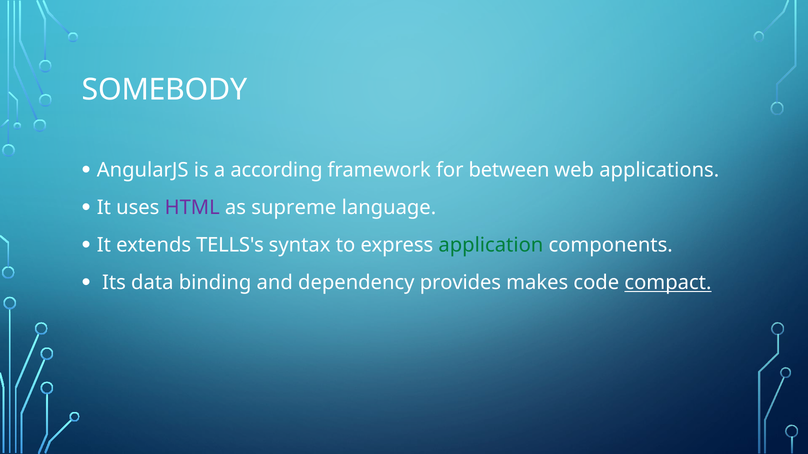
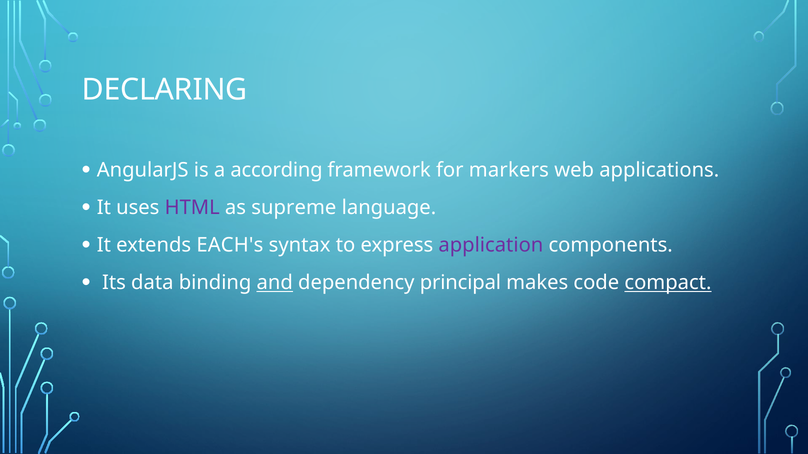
SOMEBODY: SOMEBODY -> DECLARING (165, 90)
between: between -> markers (509, 171)
TELLS's: TELLS's -> EACH's (230, 246)
application colour: green -> purple (491, 246)
and underline: none -> present (275, 283)
provides: provides -> principal (460, 283)
